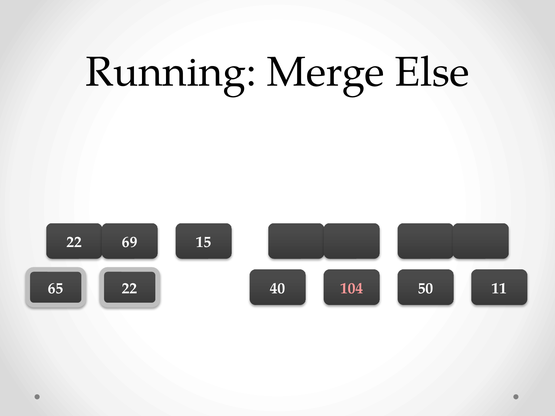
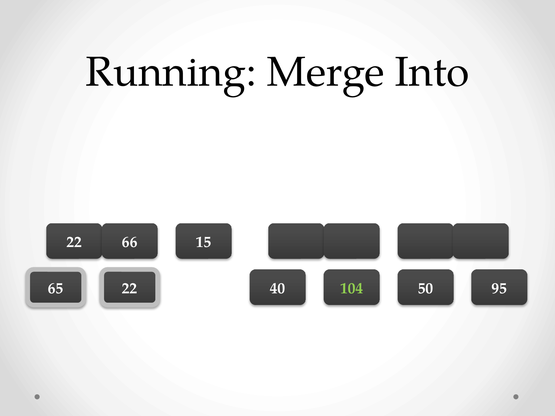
Else: Else -> Into (432, 72)
69: 69 -> 66 (130, 242)
104 colour: pink -> light green (352, 288)
11: 11 -> 95 (499, 288)
